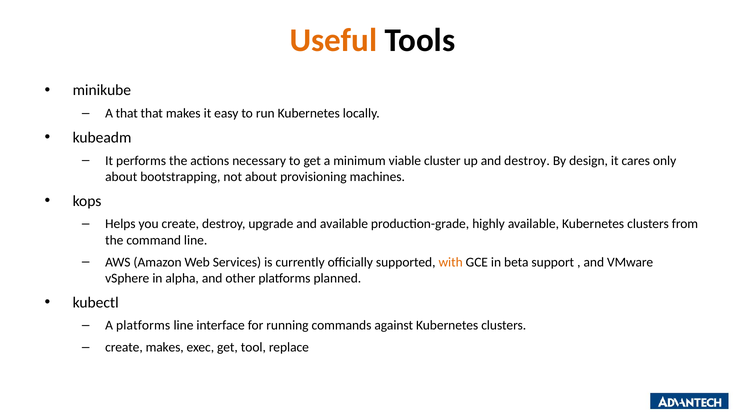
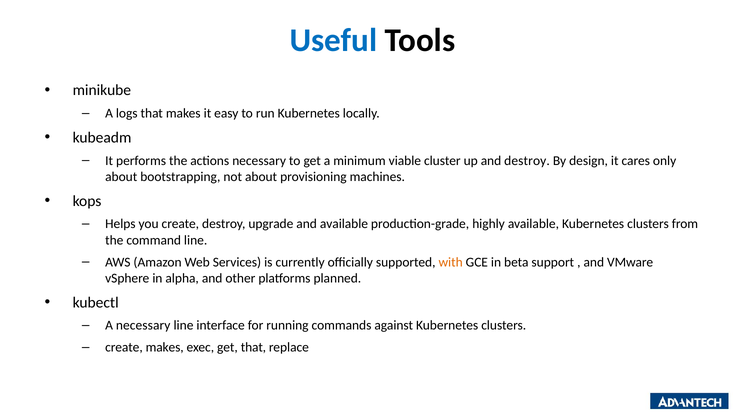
Useful colour: orange -> blue (333, 40)
A that: that -> logs (127, 113)
A platforms: platforms -> necessary (143, 326)
get tool: tool -> that (253, 348)
